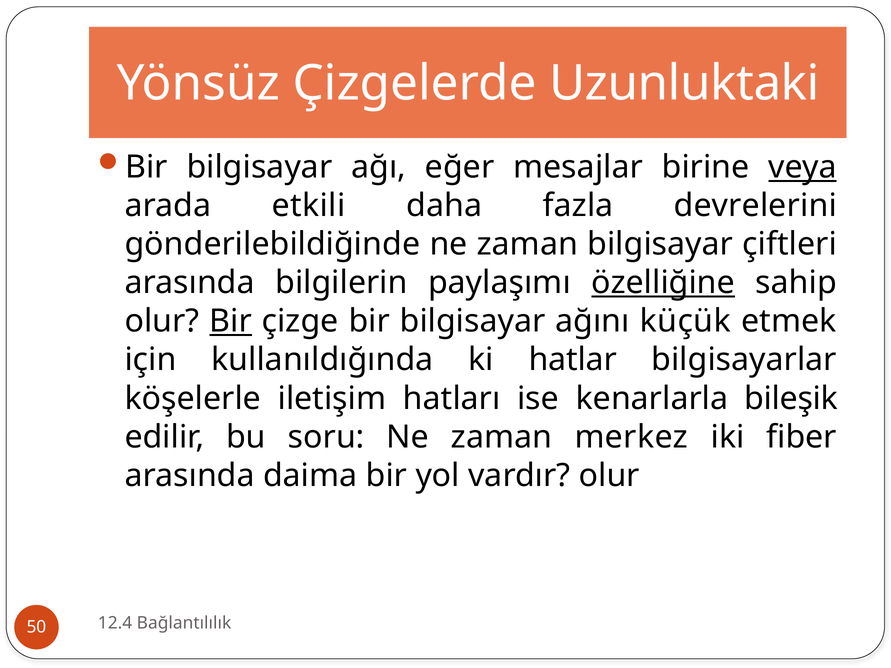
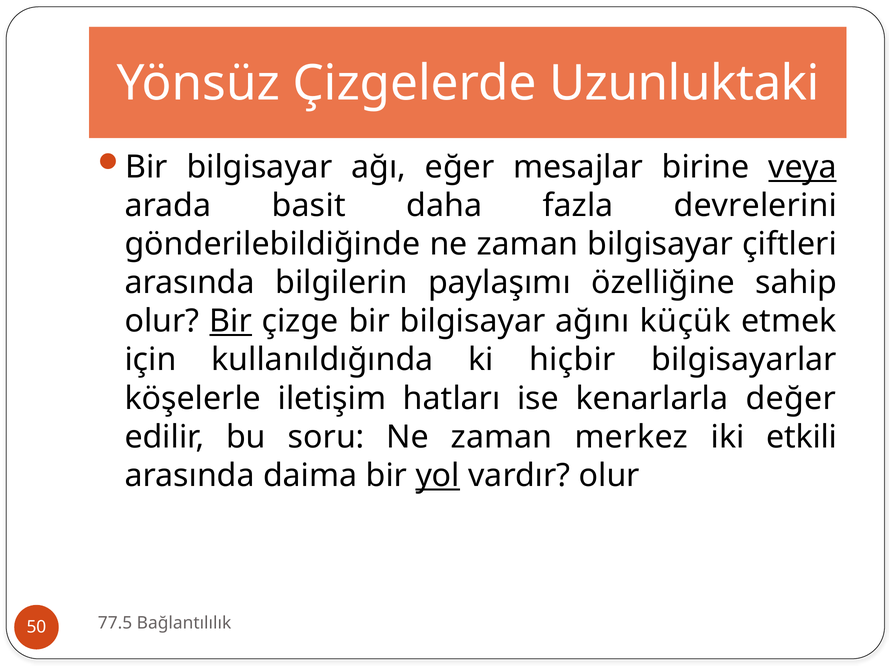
etkili: etkili -> basit (309, 206)
özelliğine underline: present -> none (663, 283)
hatlar: hatlar -> hiçbir (572, 360)
bileşik: bileşik -> değer (791, 399)
fiber: fiber -> etkili (802, 437)
yol underline: none -> present (438, 476)
12.4: 12.4 -> 77.5 (115, 623)
